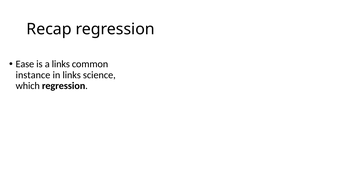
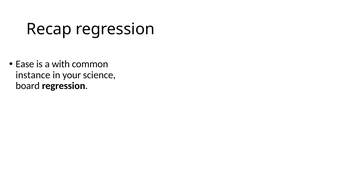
a links: links -> with (61, 64)
in links: links -> your (72, 75)
which: which -> board (28, 86)
